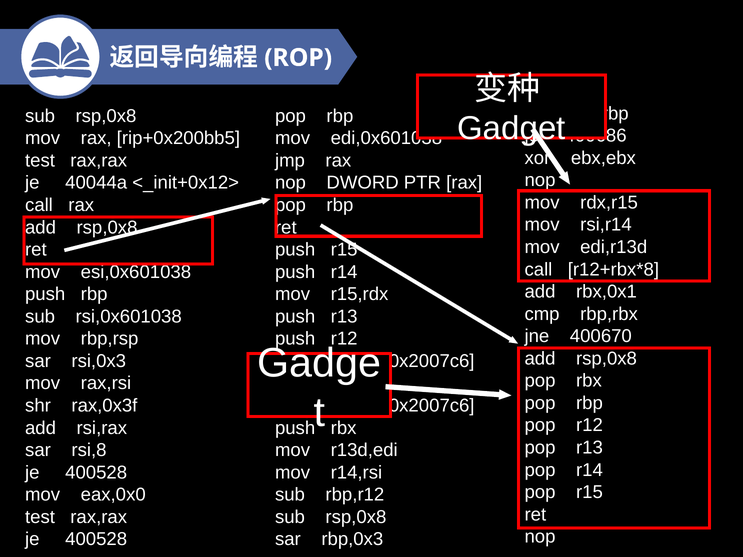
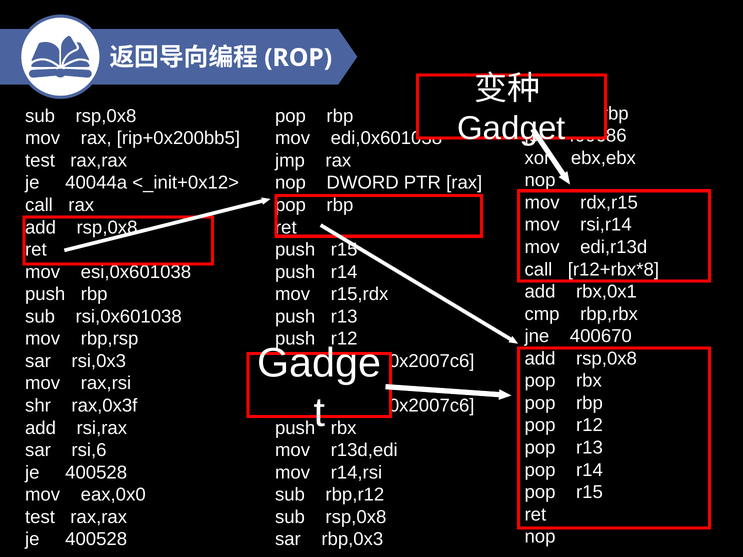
rsi,8: rsi,8 -> rsi,6 (89, 450)
